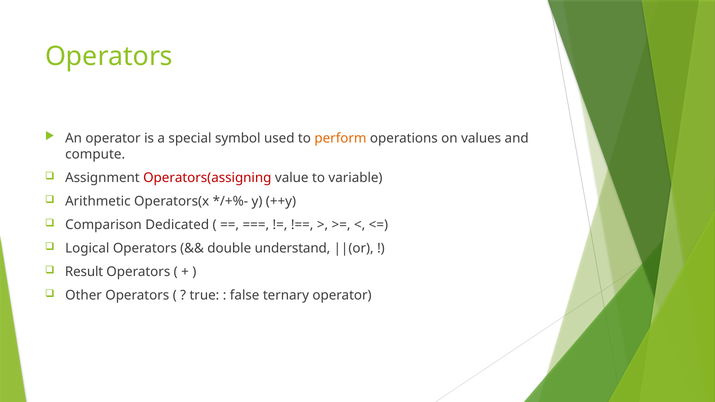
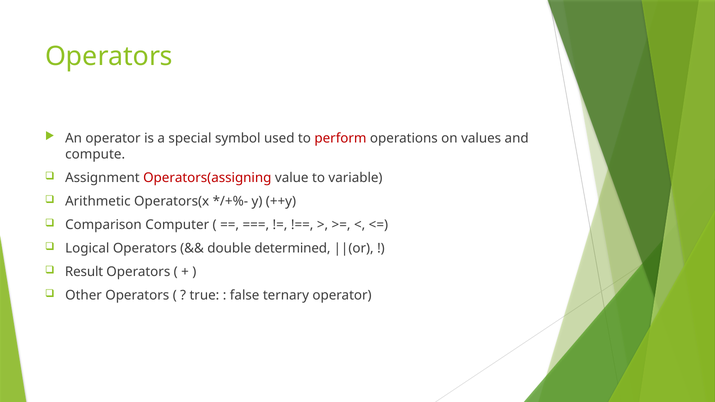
perform colour: orange -> red (340, 138)
Dedicated: Dedicated -> Computer (177, 225)
understand: understand -> determined (292, 249)
